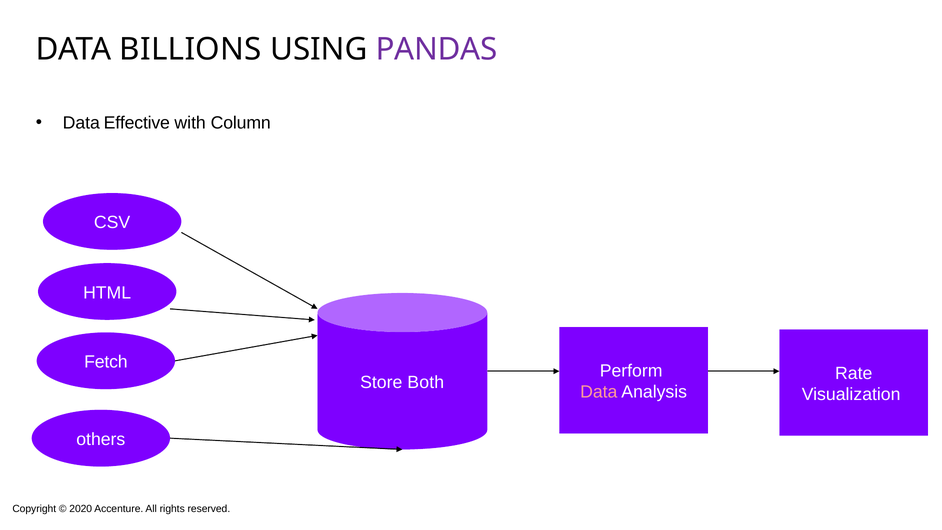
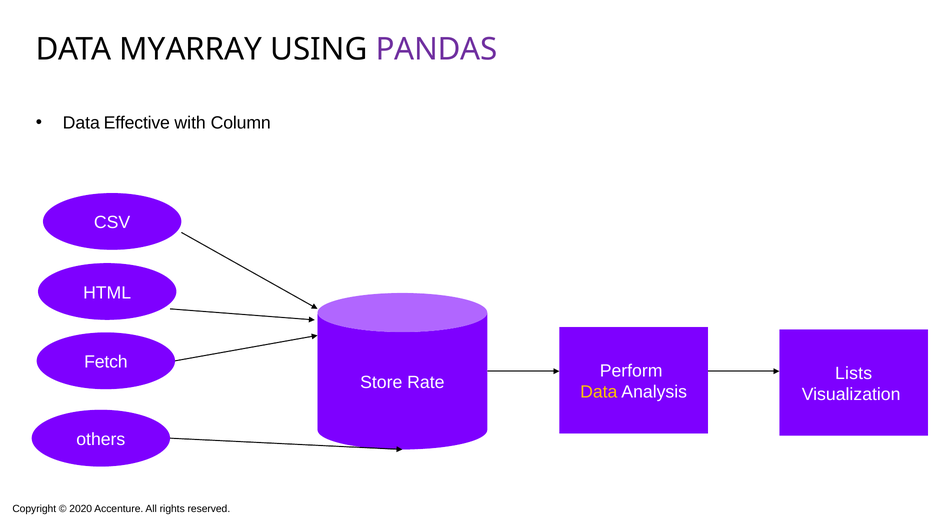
BILLIONS: BILLIONS -> MYARRAY (191, 49)
Rate: Rate -> Lists (854, 373)
Both: Both -> Rate (426, 382)
Data colour: pink -> yellow (599, 392)
